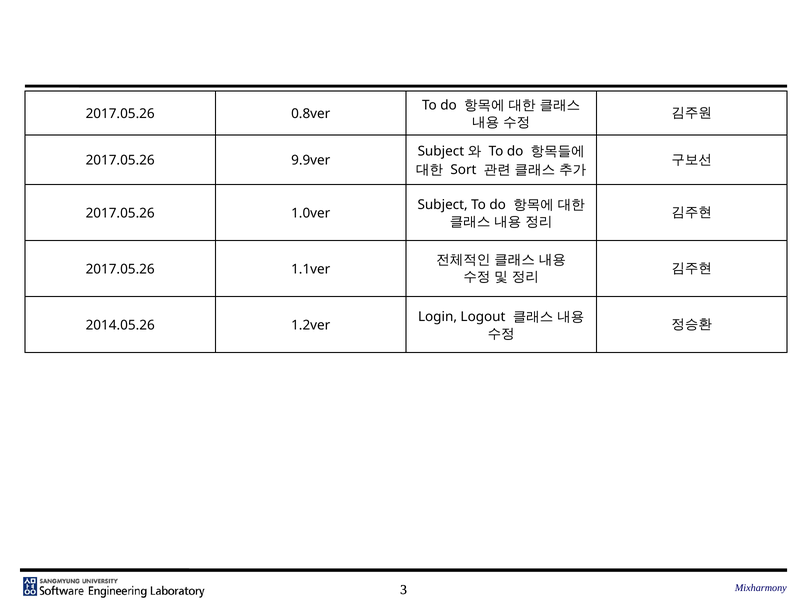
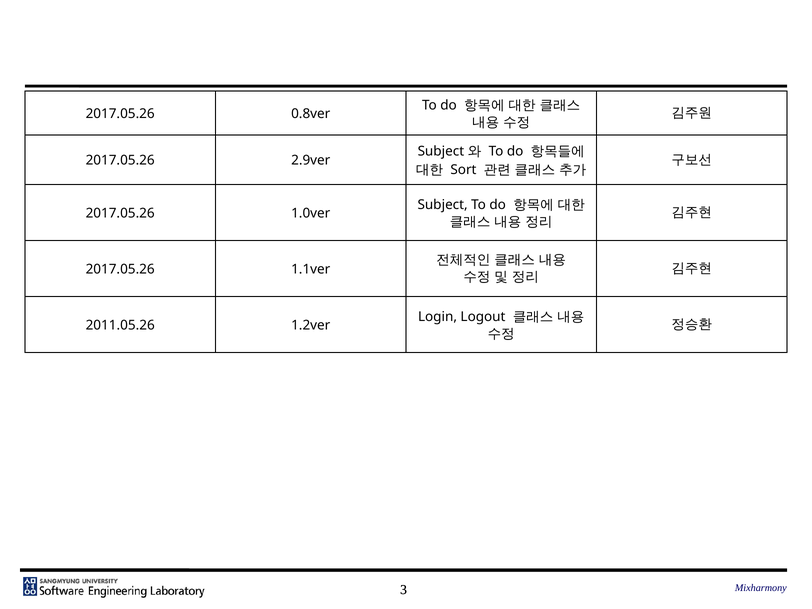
9.9ver: 9.9ver -> 2.9ver (311, 160)
2014.05.26: 2014.05.26 -> 2011.05.26 (120, 325)
